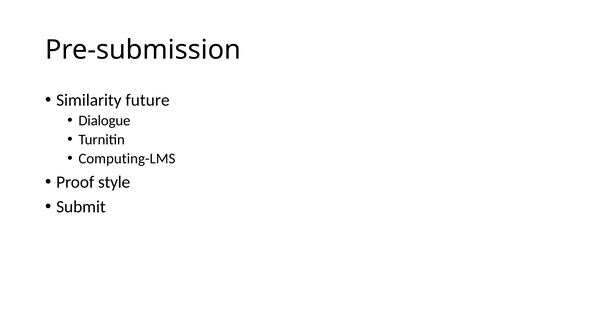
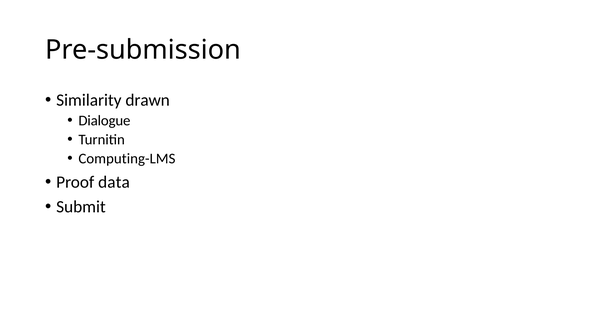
future: future -> drawn (148, 100)
style: style -> data (114, 182)
